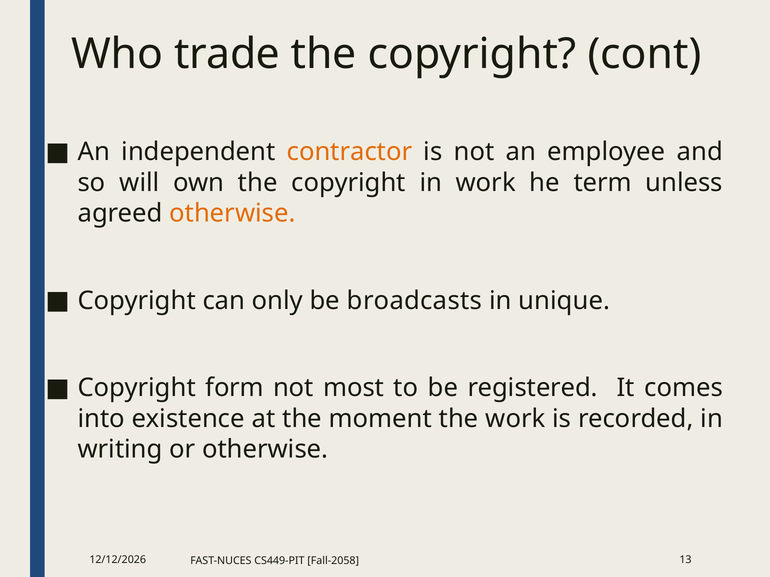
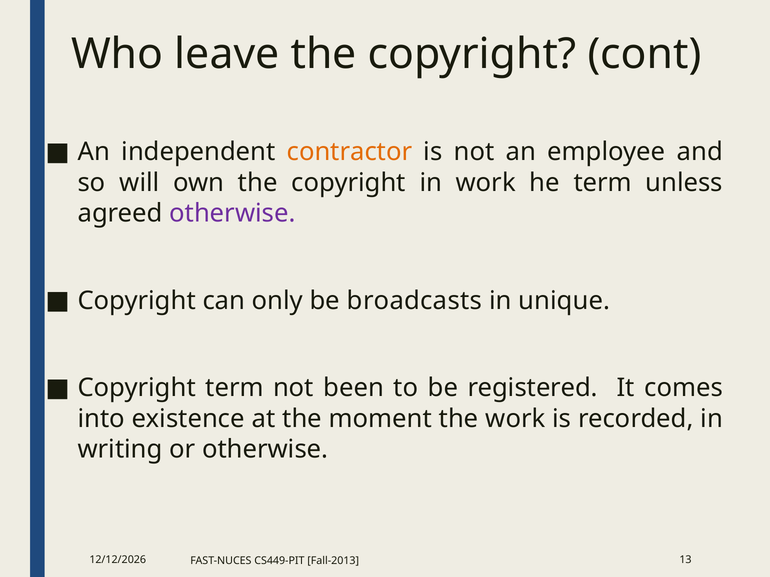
trade: trade -> leave (227, 54)
otherwise colour: orange -> purple (232, 214)
Copyright form: form -> term (235, 388)
most: most -> been (354, 388)
Fall-2058: Fall-2058 -> Fall-2013 (333, 561)
